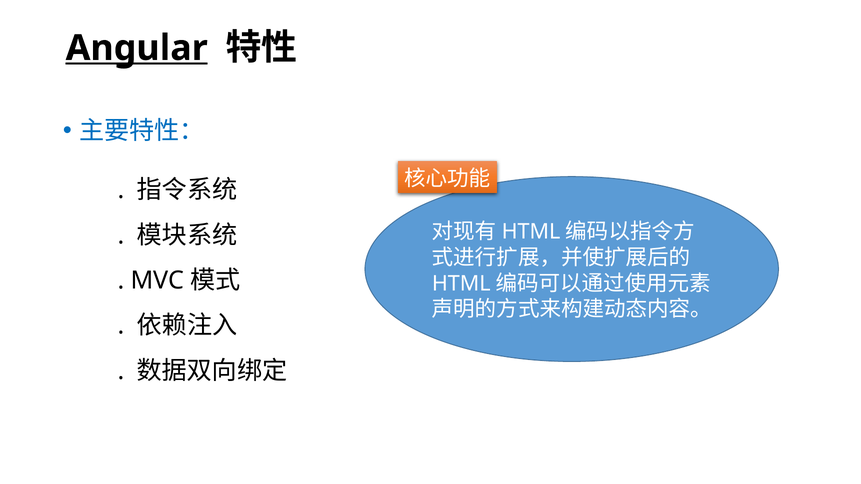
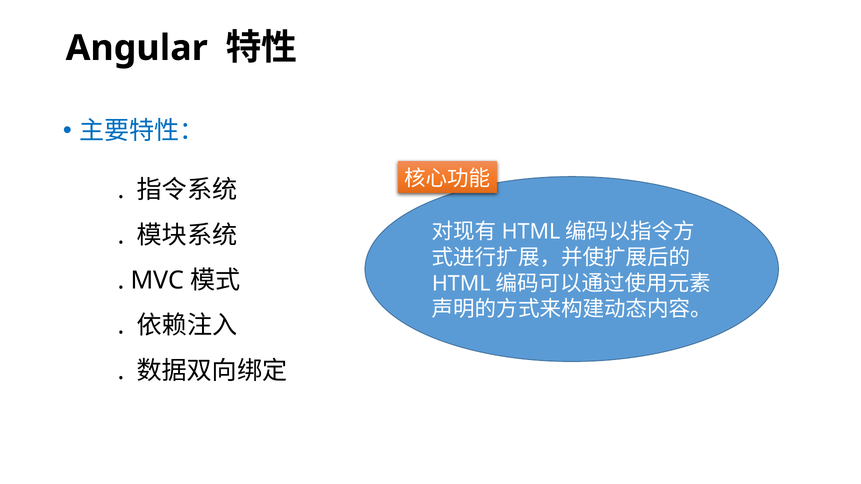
Angular underline: present -> none (137, 48)
